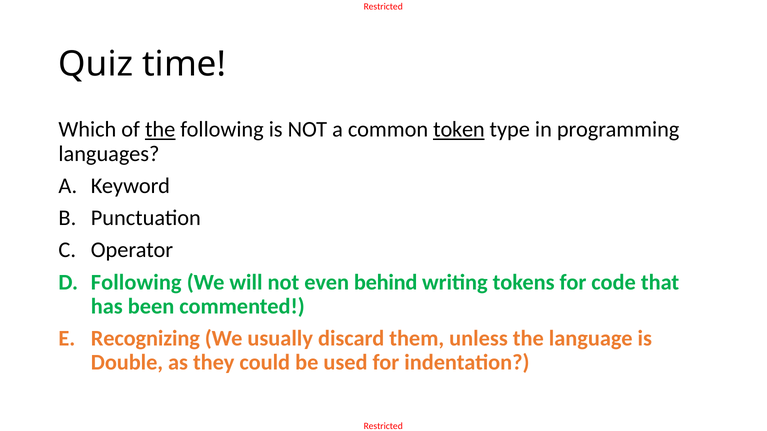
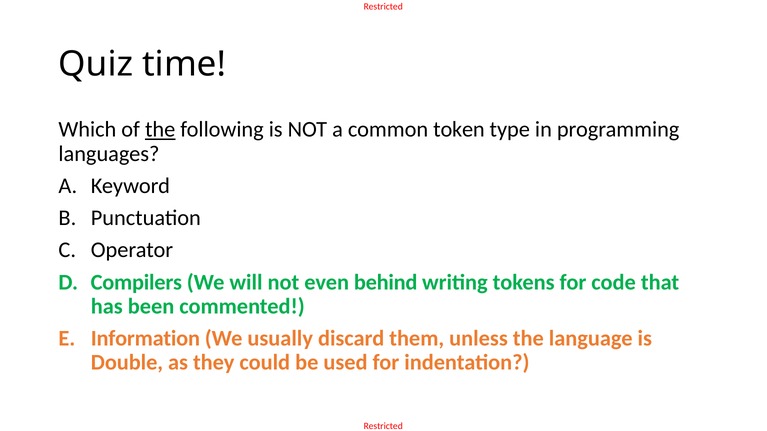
token underline: present -> none (459, 130)
Following: Following -> Compilers (136, 282)
Recognizing: Recognizing -> Information (145, 339)
